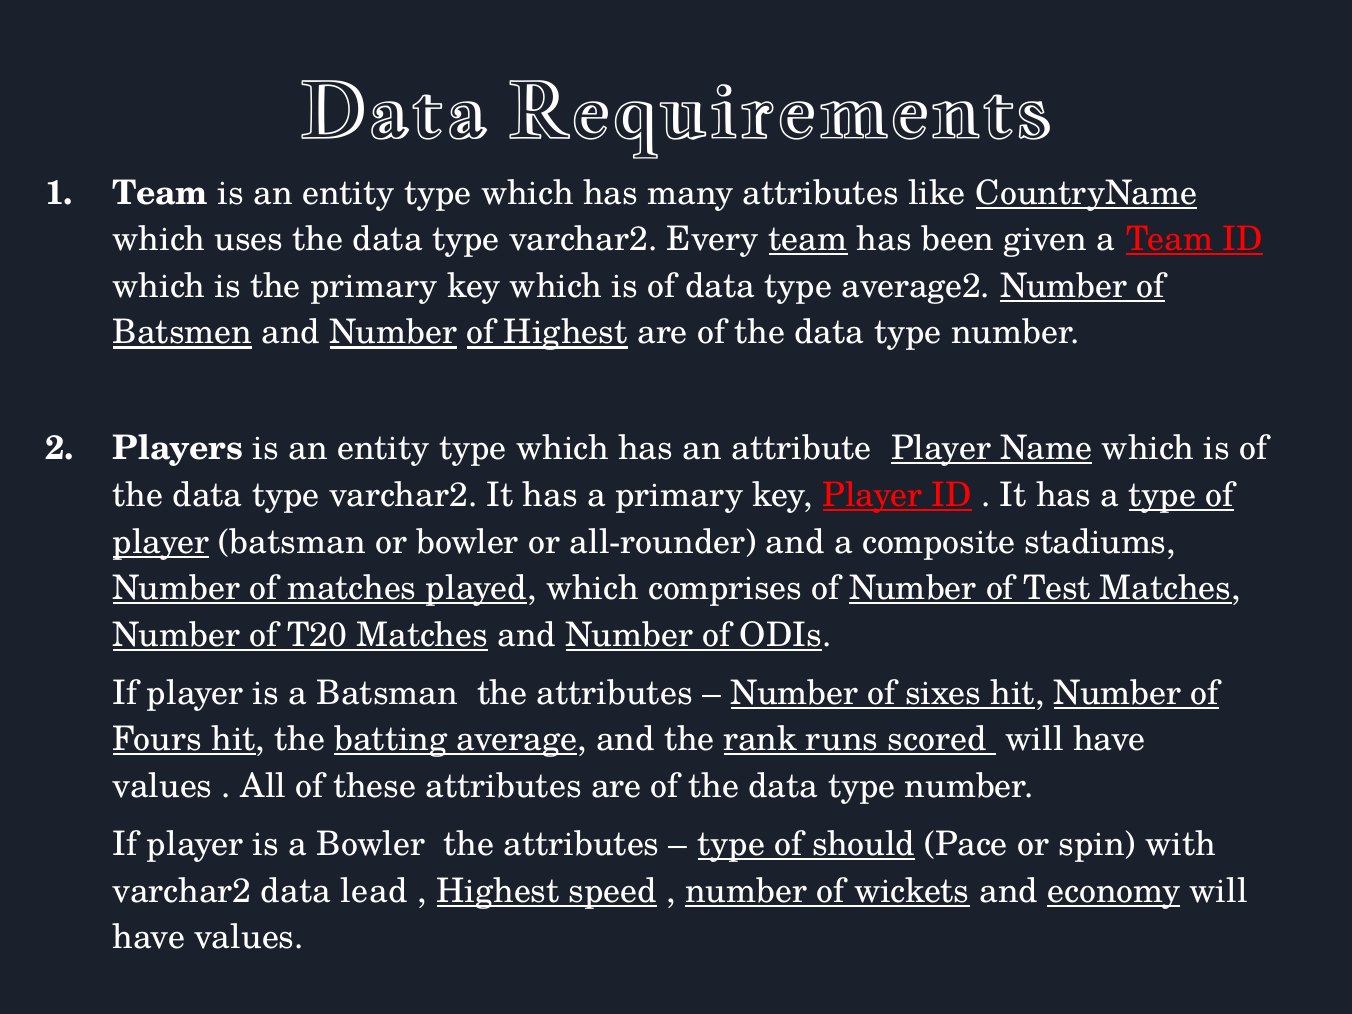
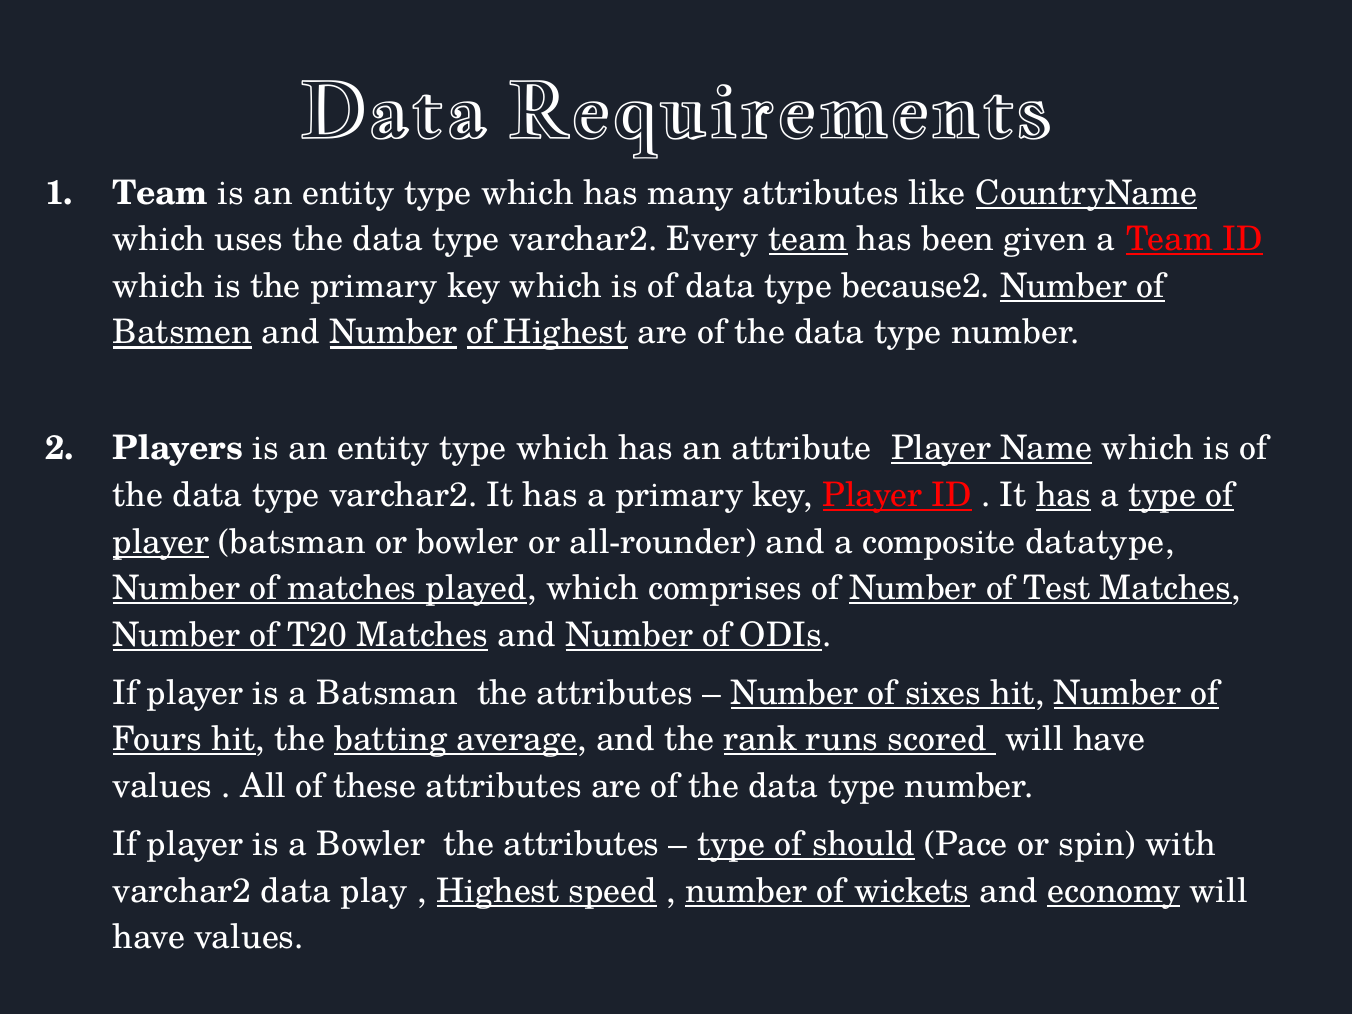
average2: average2 -> because2 (916, 286)
has underline: none -> present (1064, 495)
stadiums: stadiums -> datatype (1100, 542)
lead: lead -> play (374, 891)
